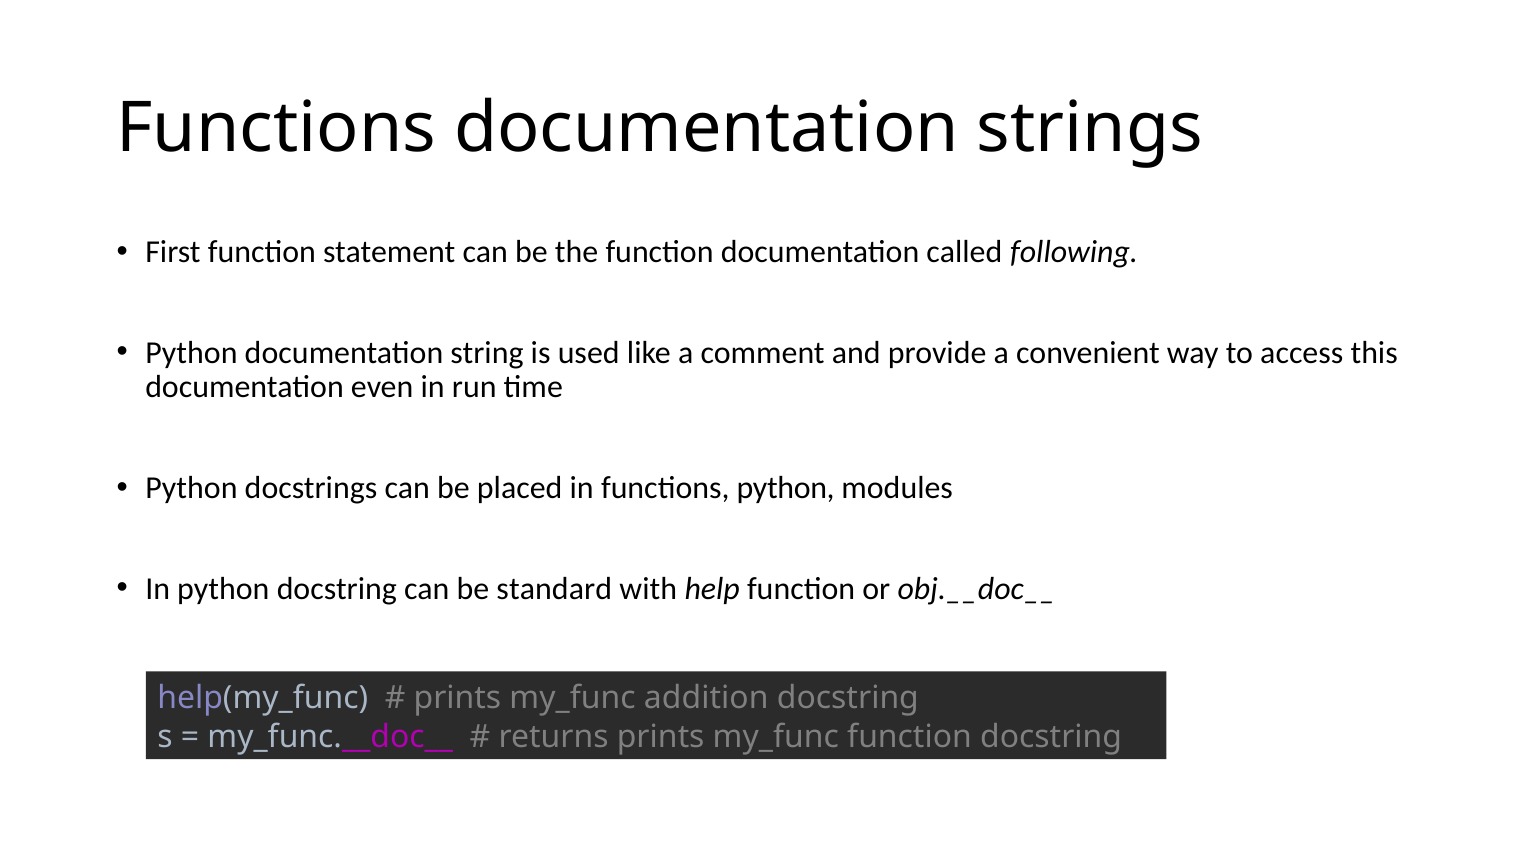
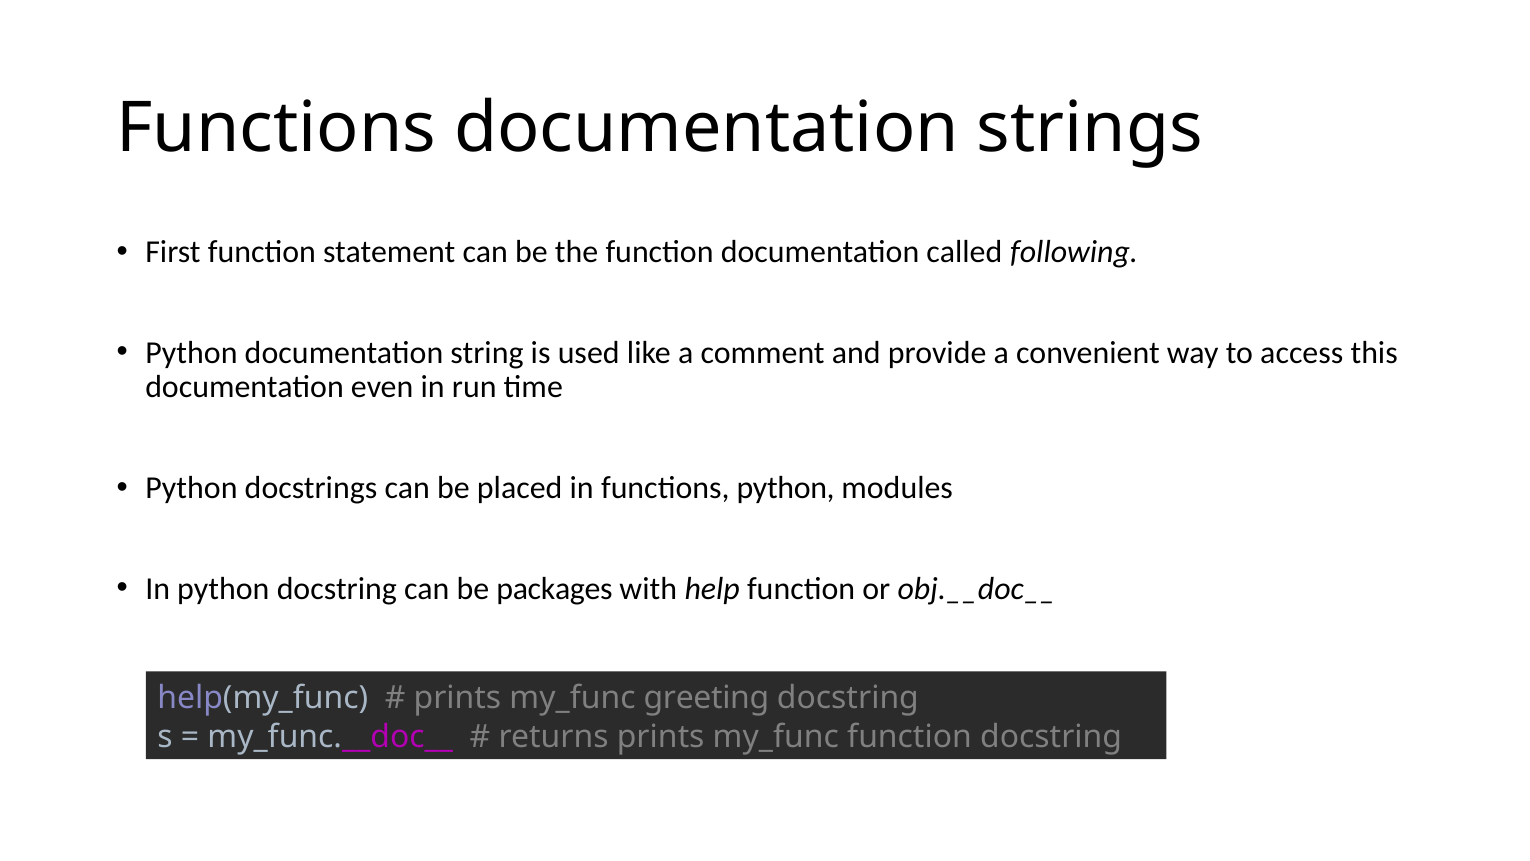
standard: standard -> packages (554, 589)
addition: addition -> greeting (706, 698)
